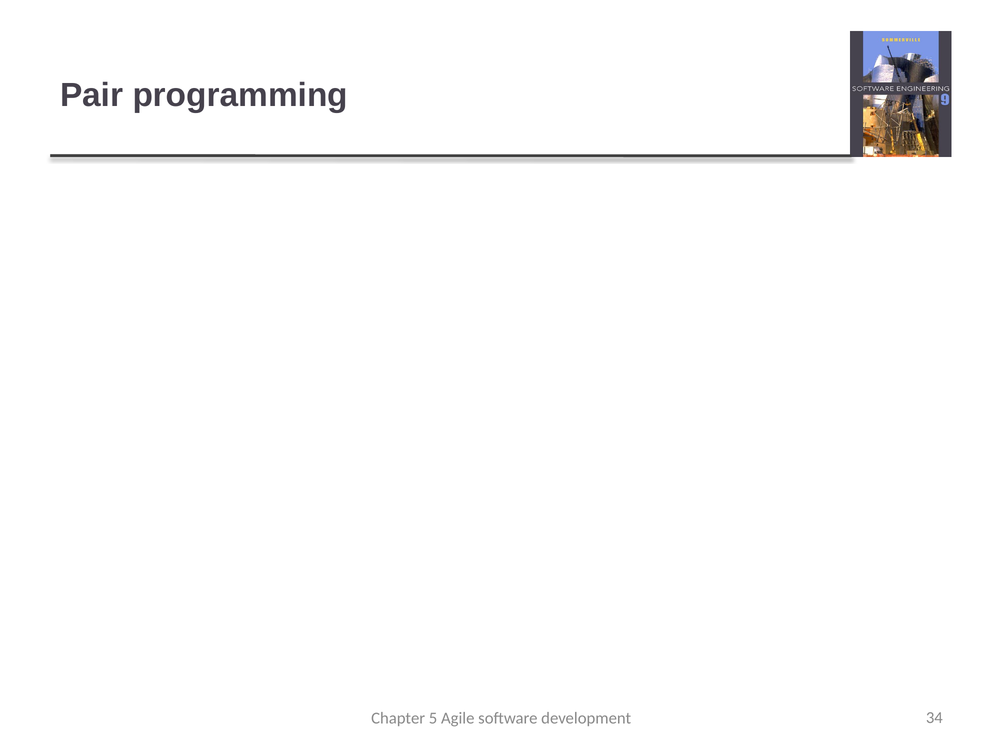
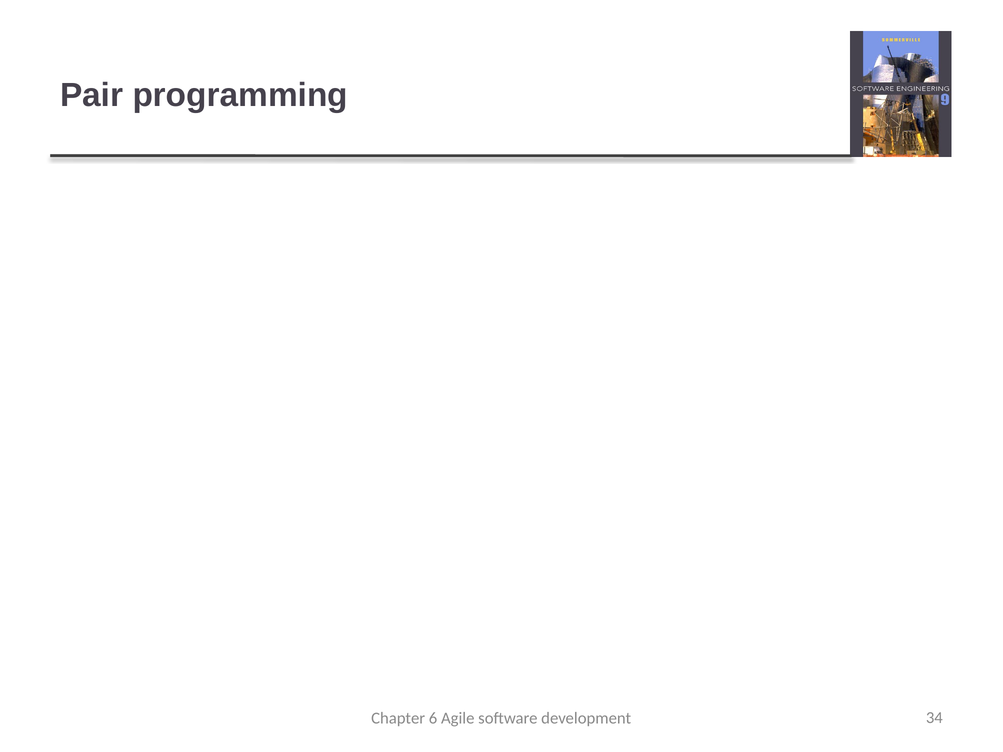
5: 5 -> 6 (433, 718)
